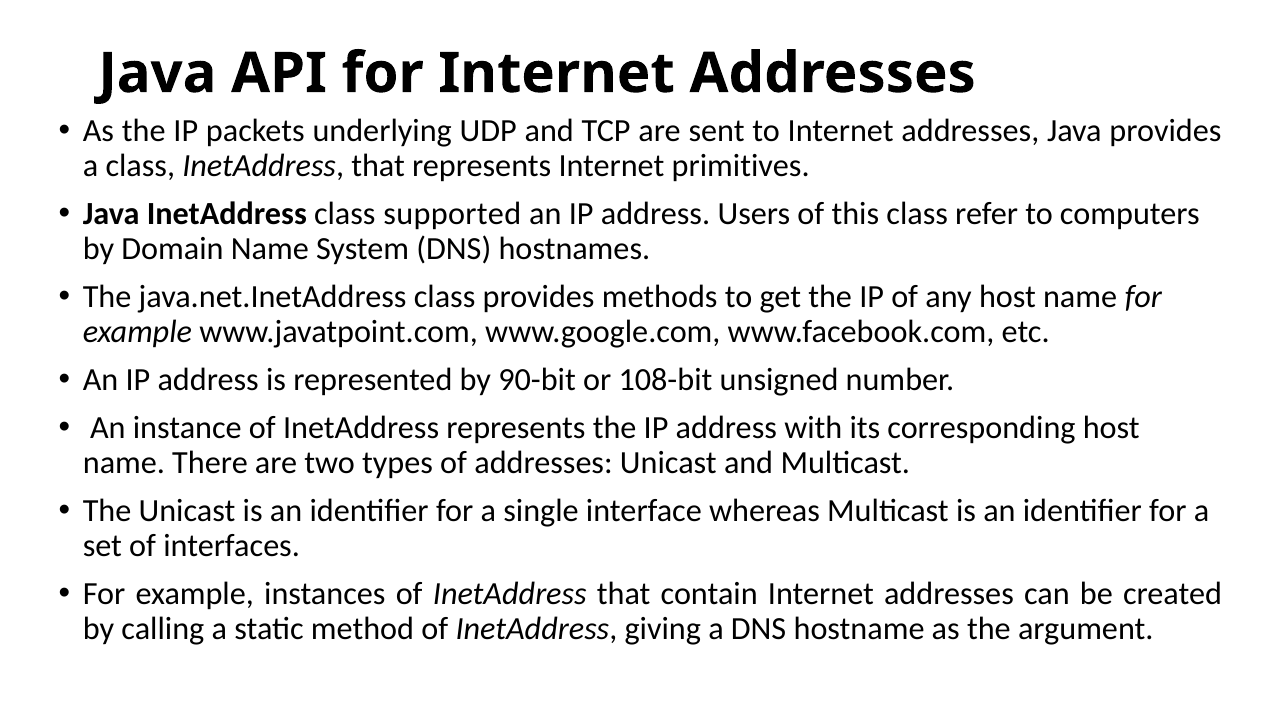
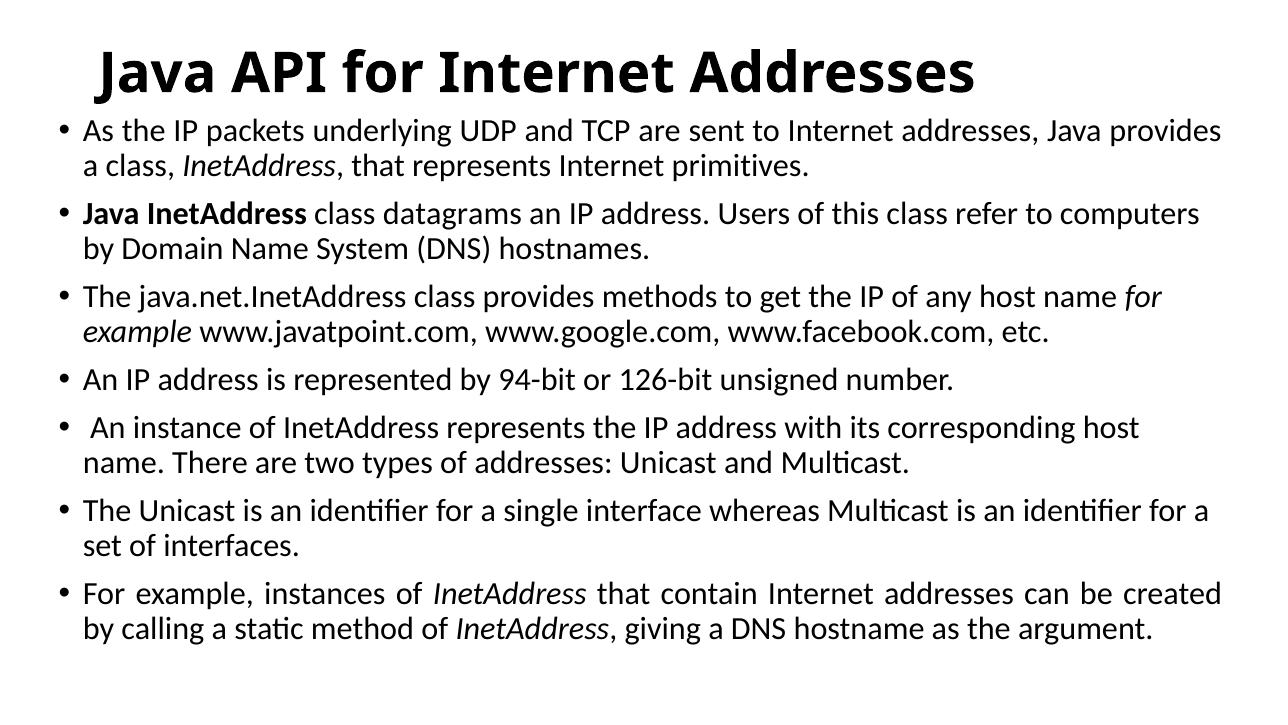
supported: supported -> datagrams (452, 213)
90-bit: 90-bit -> 94-bit (537, 379)
108-bit: 108-bit -> 126-bit (665, 379)
